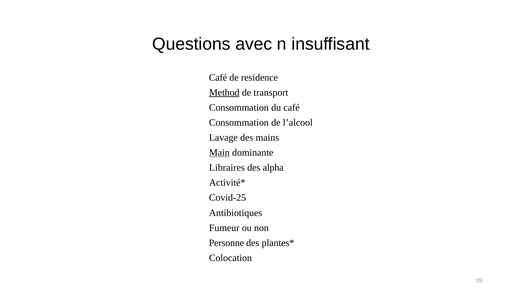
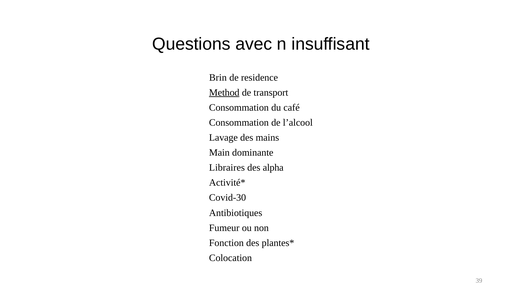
Café: Café -> Brin (218, 77)
Main underline: present -> none (219, 152)
Covid-25: Covid-25 -> Covid-30 (228, 197)
Personne: Personne -> Fonction (226, 243)
